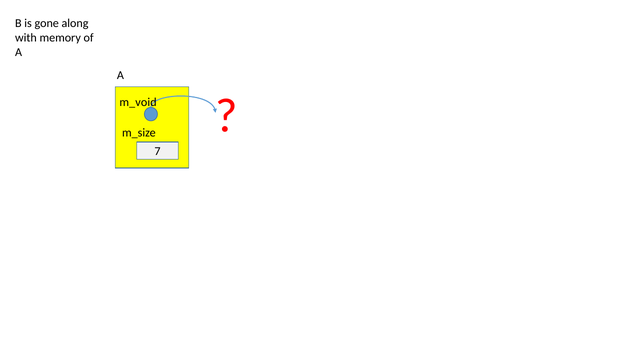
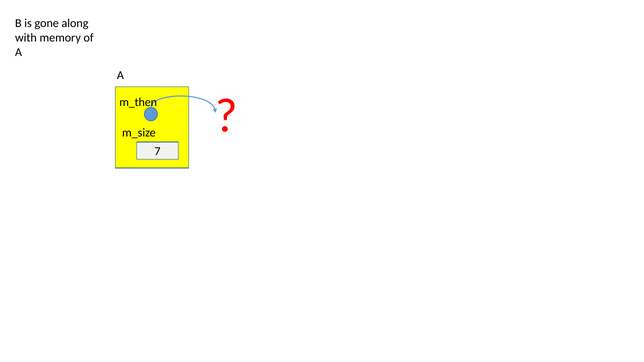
m_void: m_void -> m_then (138, 102)
